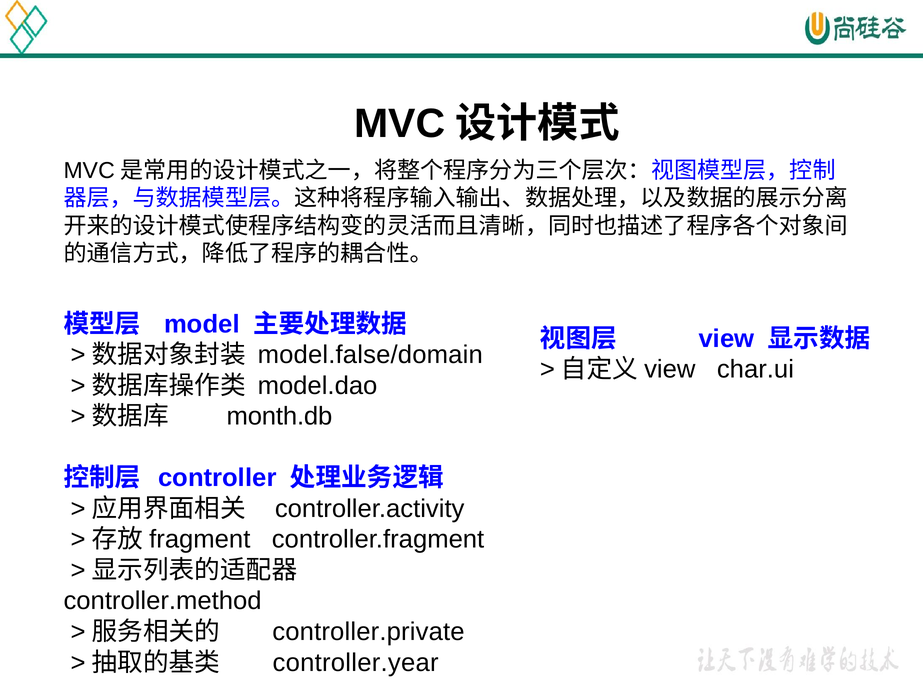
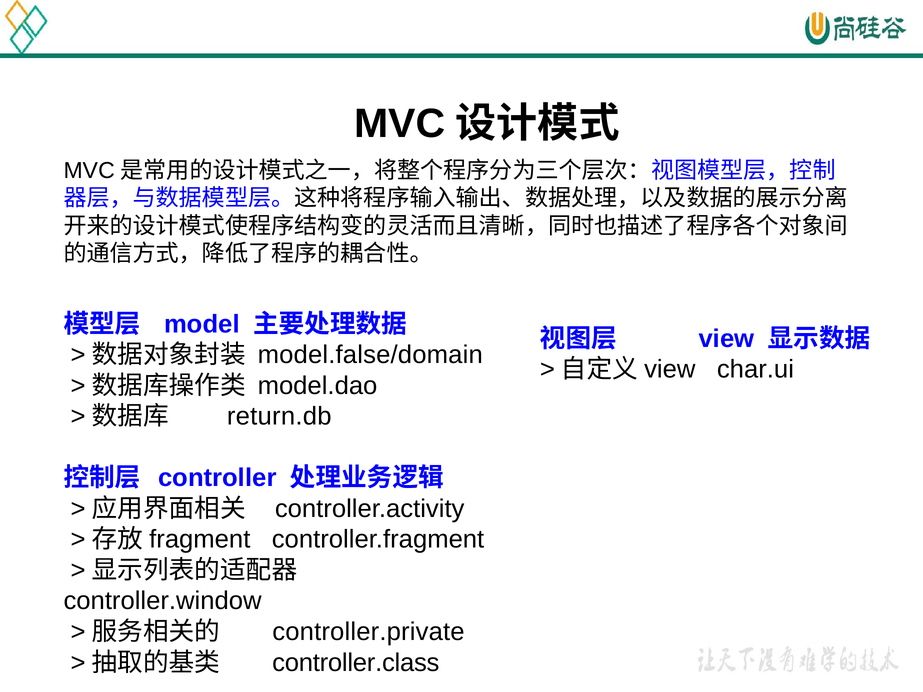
month.db: month.db -> return.db (279, 417)
controller.method: controller.method -> controller.window (163, 601)
controller.year: controller.year -> controller.class (356, 663)
